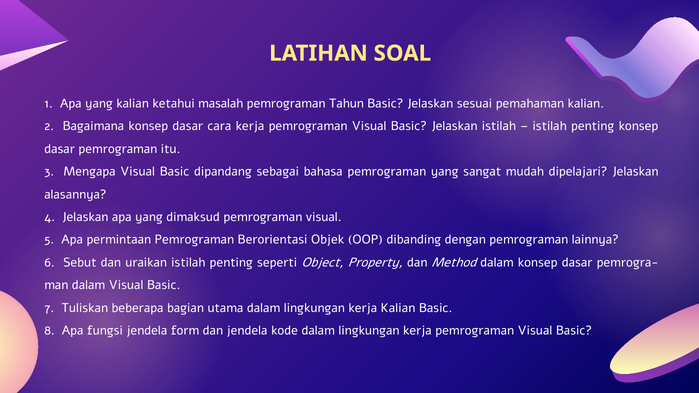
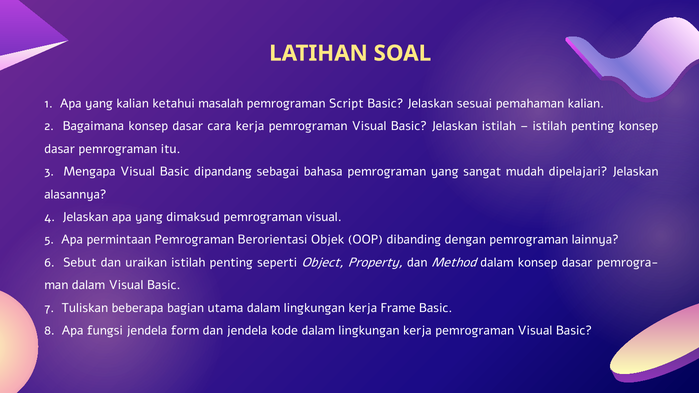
Tahun: Tahun -> Script (346, 104)
kerja Kalian: Kalian -> Frame (398, 308)
